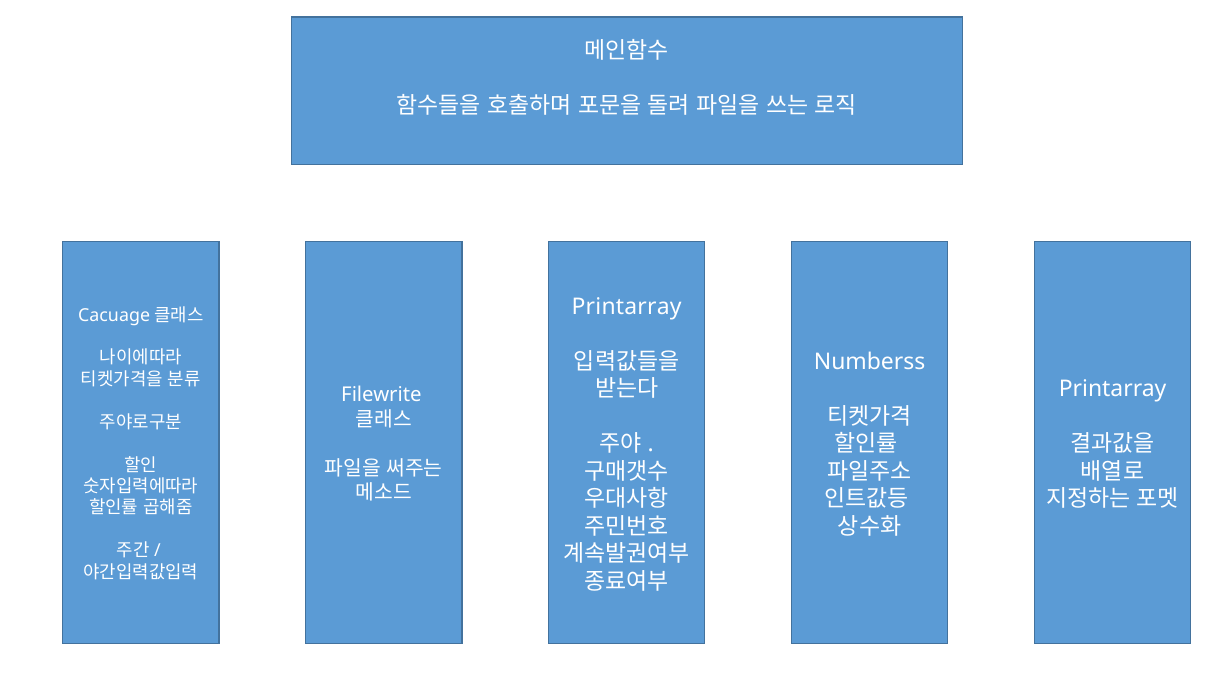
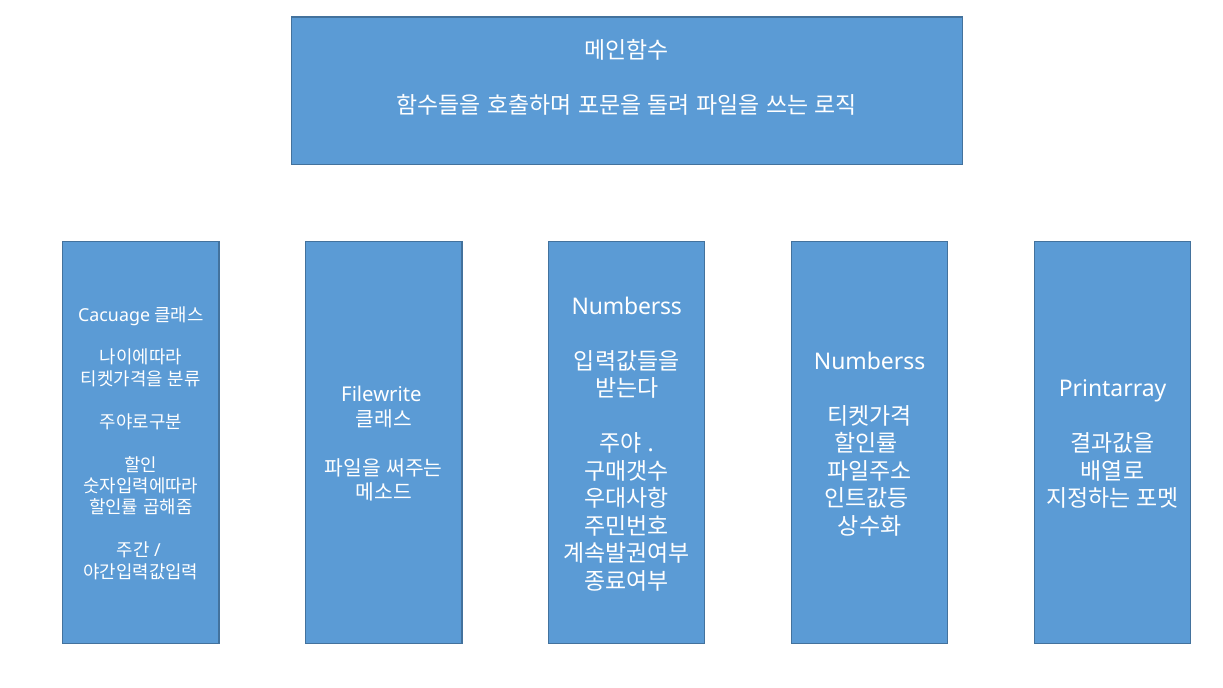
Printarray: Printarray -> Numberss (627, 306)
